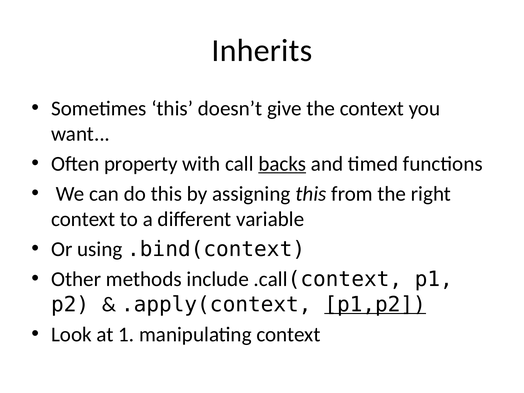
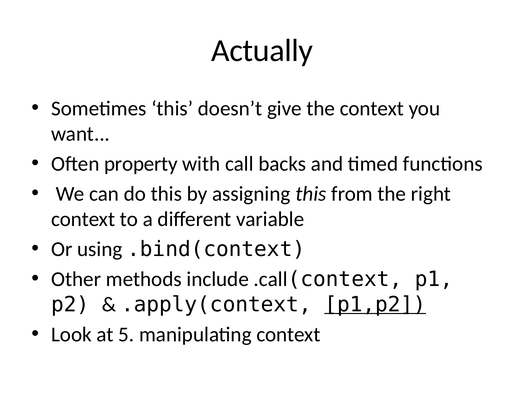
Inherits: Inherits -> Actually (262, 51)
backs underline: present -> none (282, 164)
1: 1 -> 5 (126, 334)
